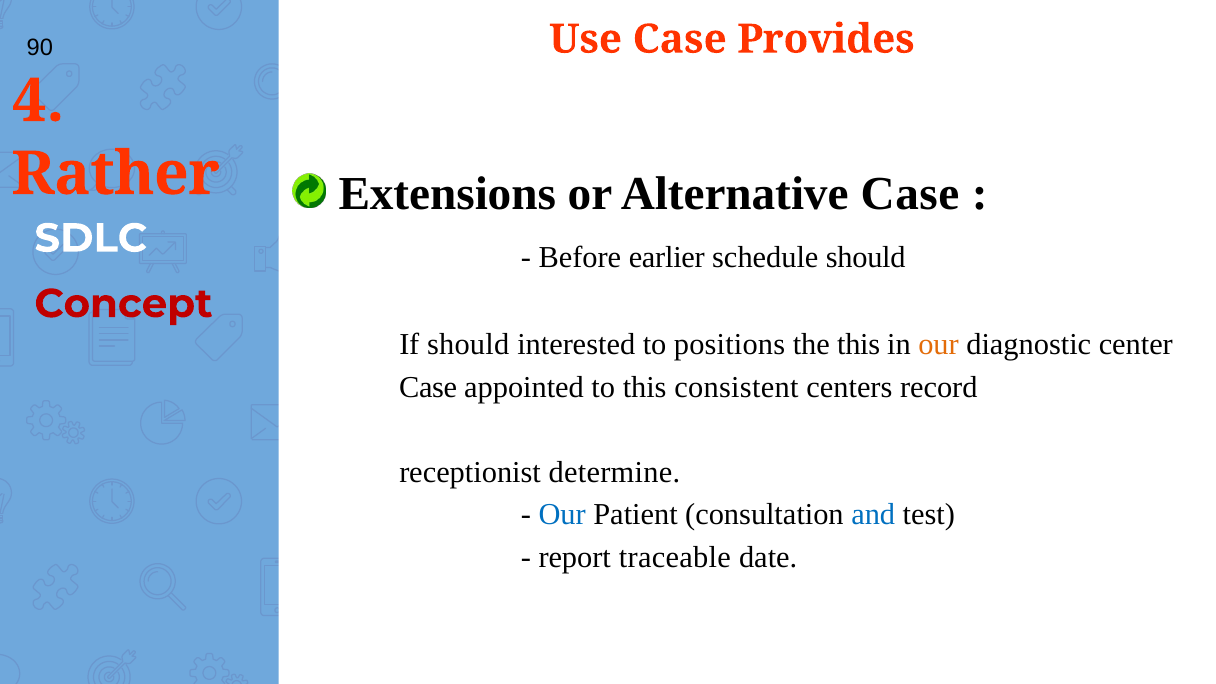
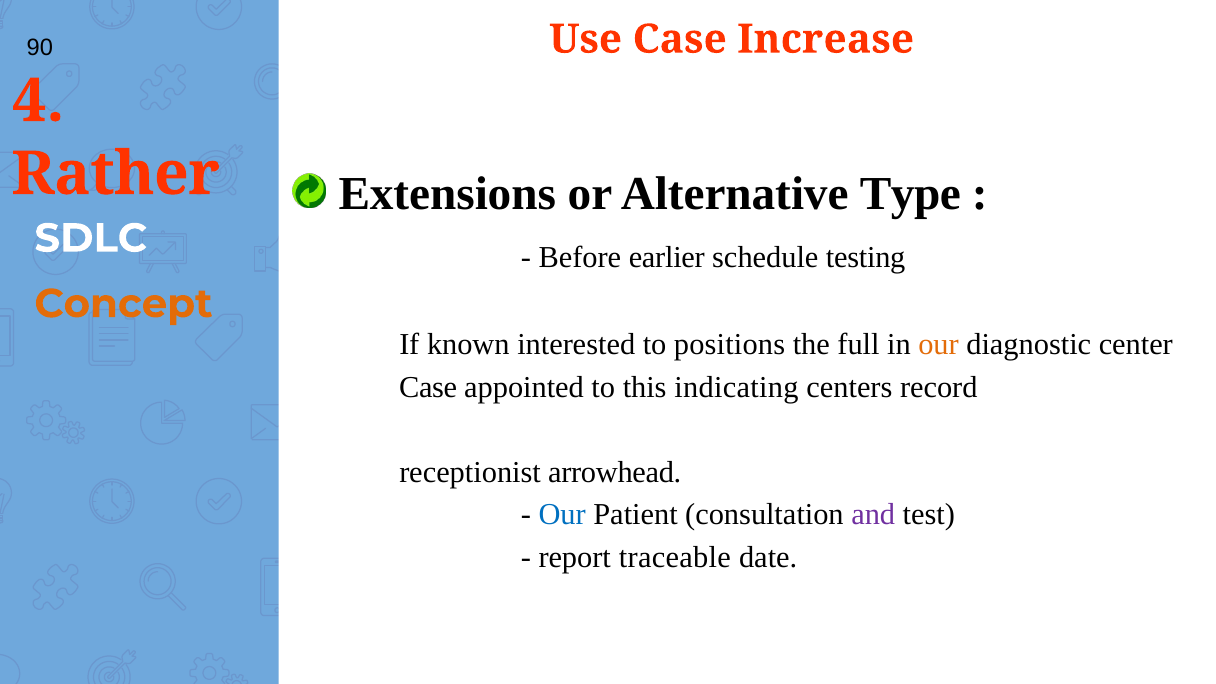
Provides: Provides -> Increase (826, 39)
Alternative Case: Case -> Type (910, 194)
schedule should: should -> testing (866, 257)
Concept colour: red -> orange (124, 304)
If should: should -> known (468, 345)
the this: this -> full (858, 345)
consistent: consistent -> indicating (736, 387)
determine: determine -> arrowhead (615, 472)
and colour: blue -> purple (873, 515)
